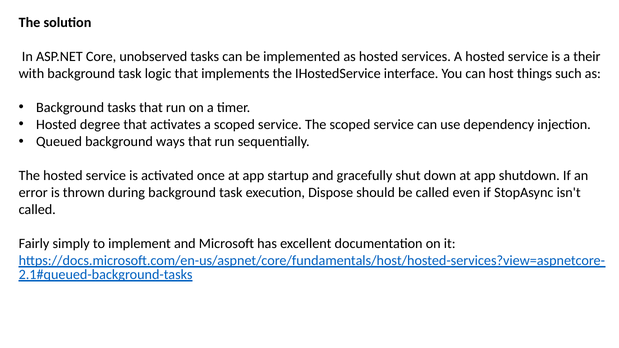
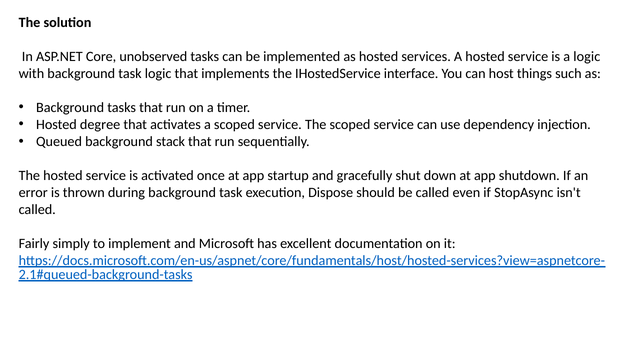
a their: their -> logic (587, 57)
ways: ways -> stack (171, 142)
